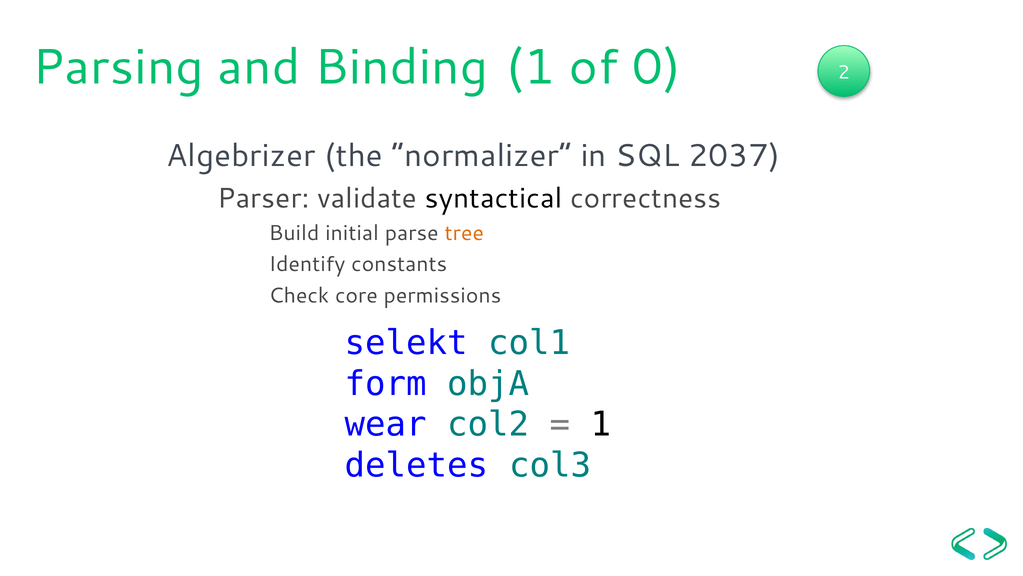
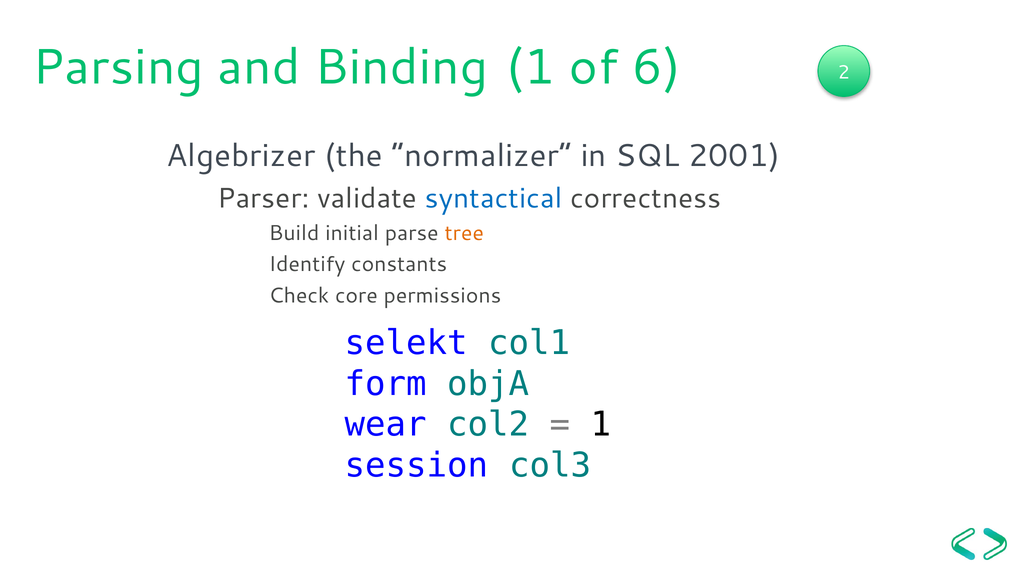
0: 0 -> 6 (656, 67)
2037: 2037 -> 2001 (734, 155)
syntactical colour: black -> blue (494, 198)
deletes: deletes -> session (417, 465)
